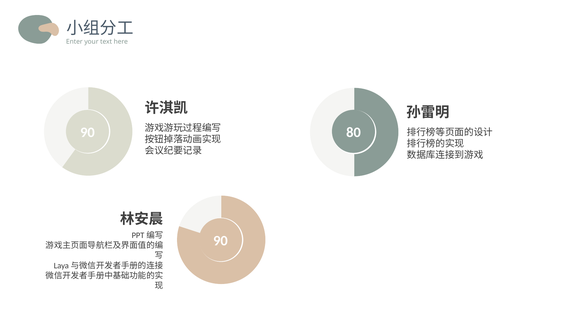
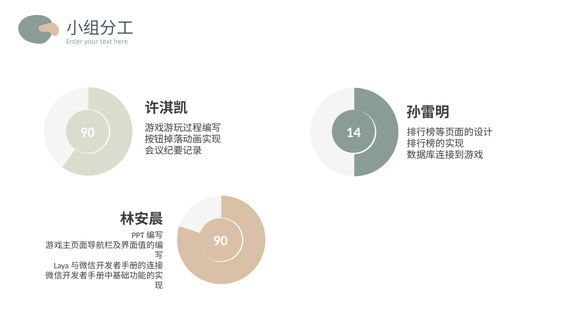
80: 80 -> 14 (354, 132)
